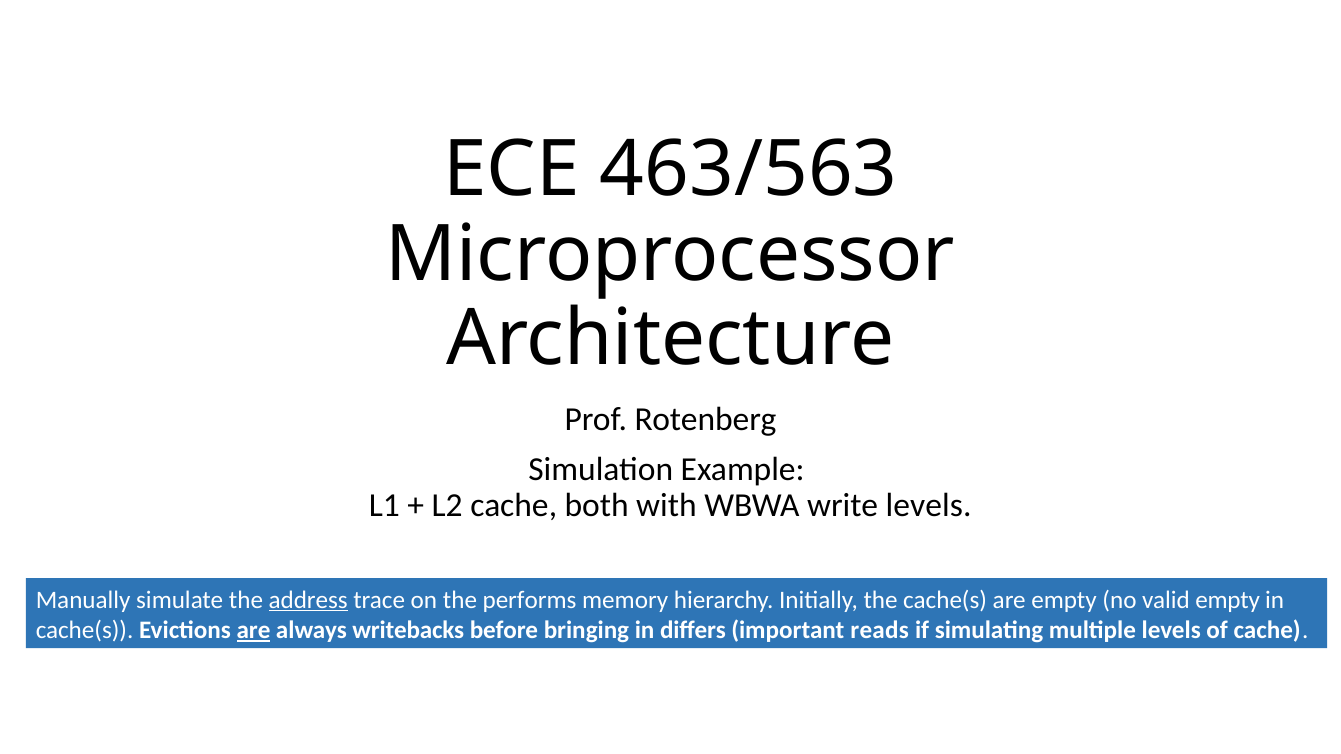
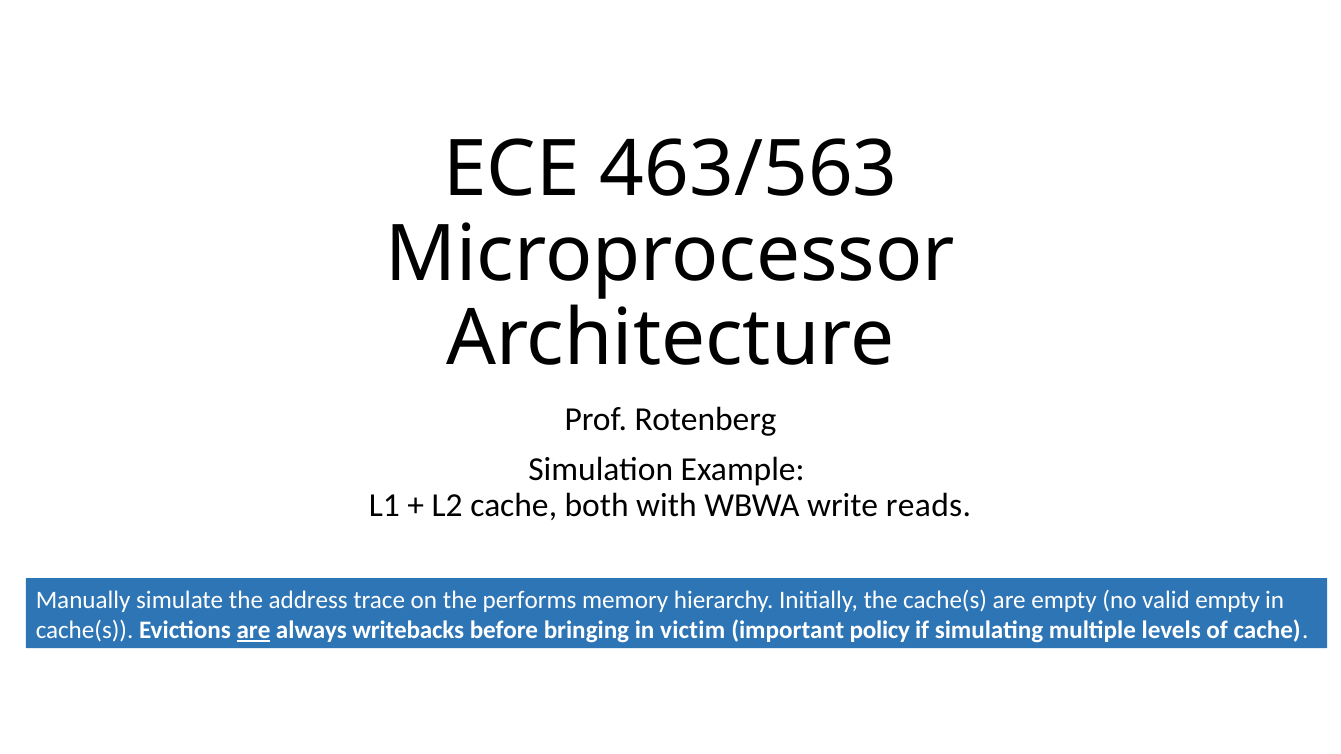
write levels: levels -> reads (929, 506)
address underline: present -> none (308, 600)
differs: differs -> victim (693, 630)
reads: reads -> policy (880, 630)
